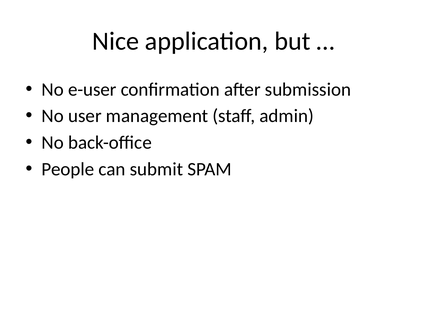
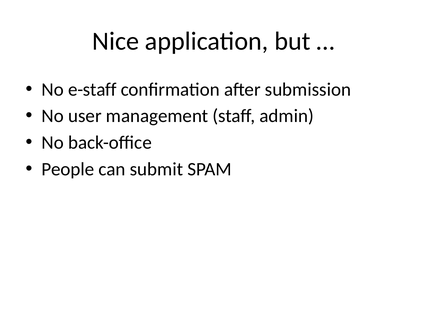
e-user: e-user -> e-staff (92, 90)
